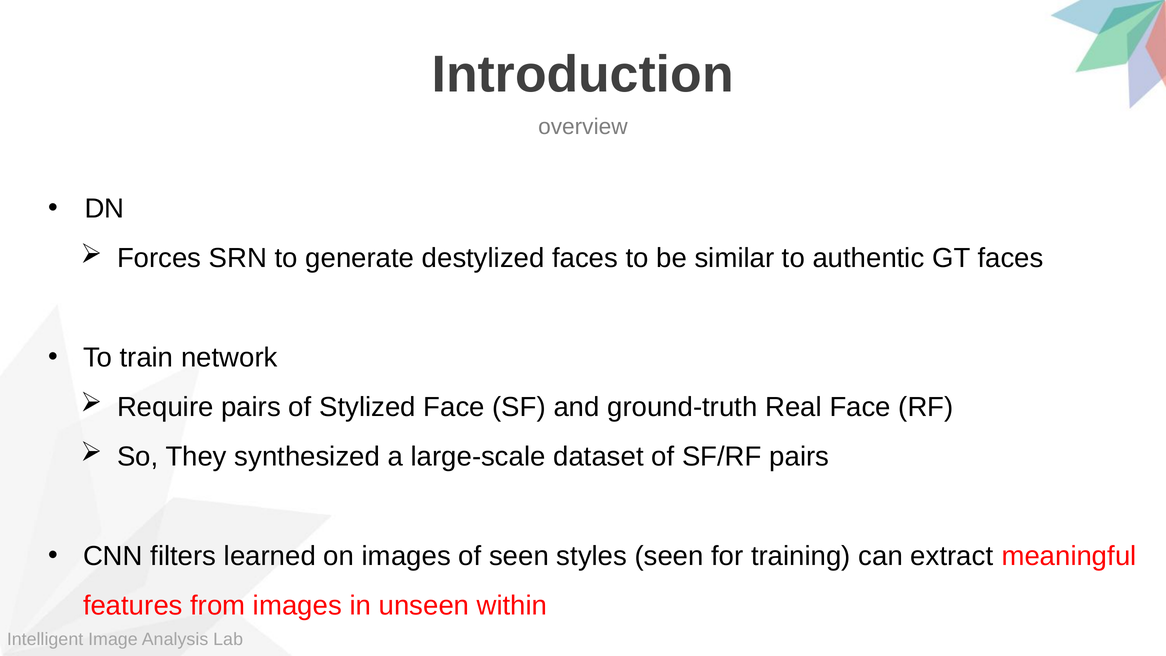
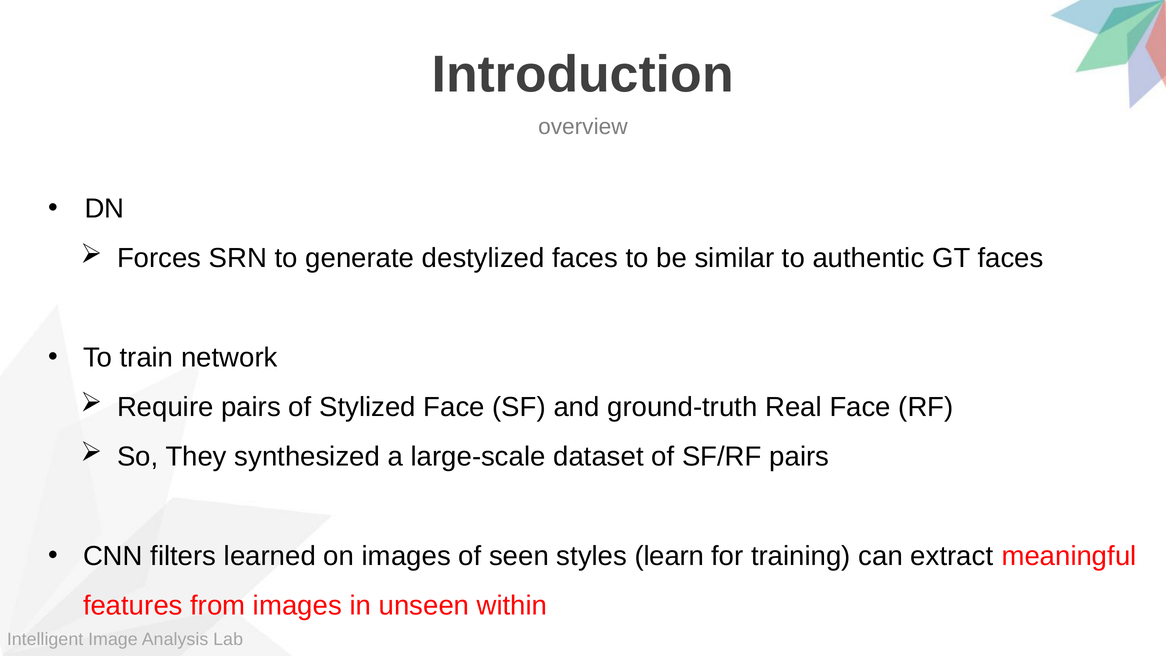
styles seen: seen -> learn (669, 556)
